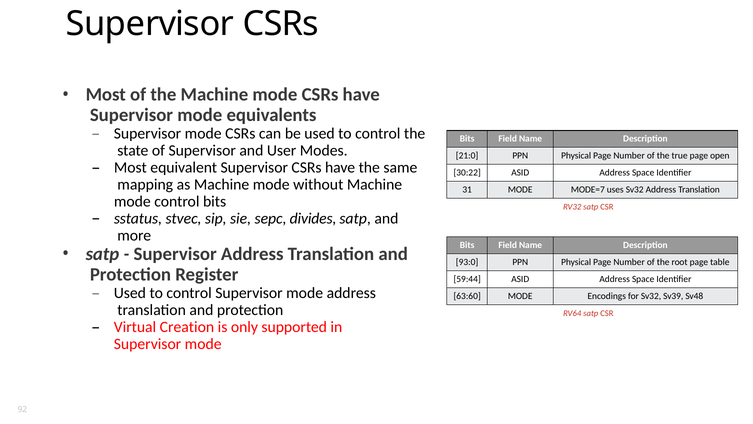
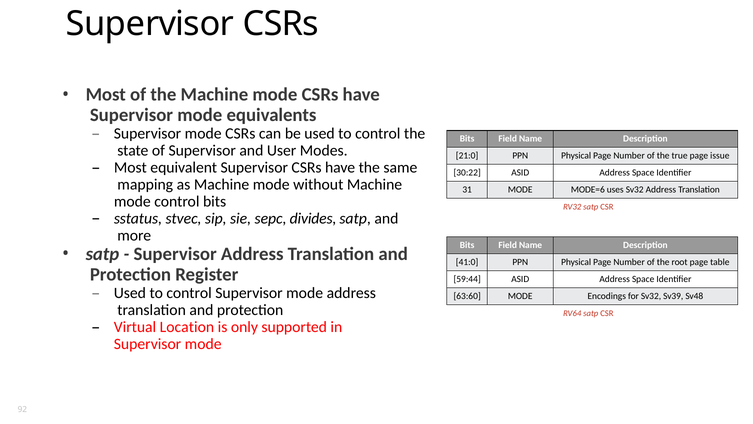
open: open -> issue (720, 155)
MODE=7: MODE=7 -> MODE=6 (588, 189)
93:0: 93:0 -> 41:0 (467, 262)
Creation: Creation -> Location (187, 327)
